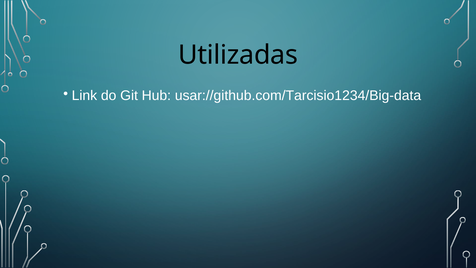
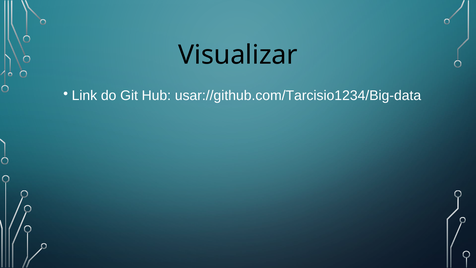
Utilizadas: Utilizadas -> Visualizar (238, 55)
